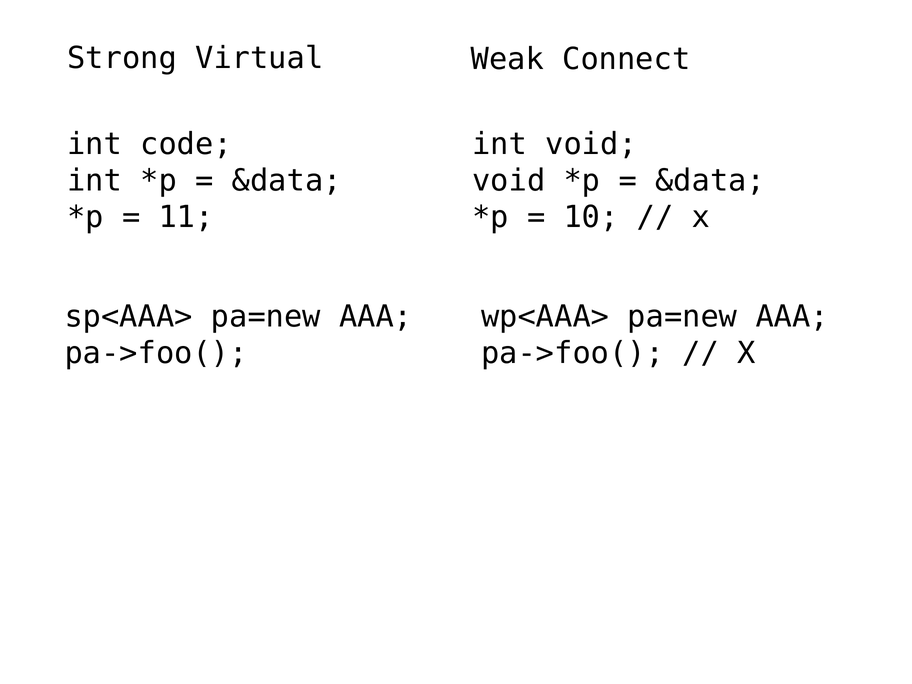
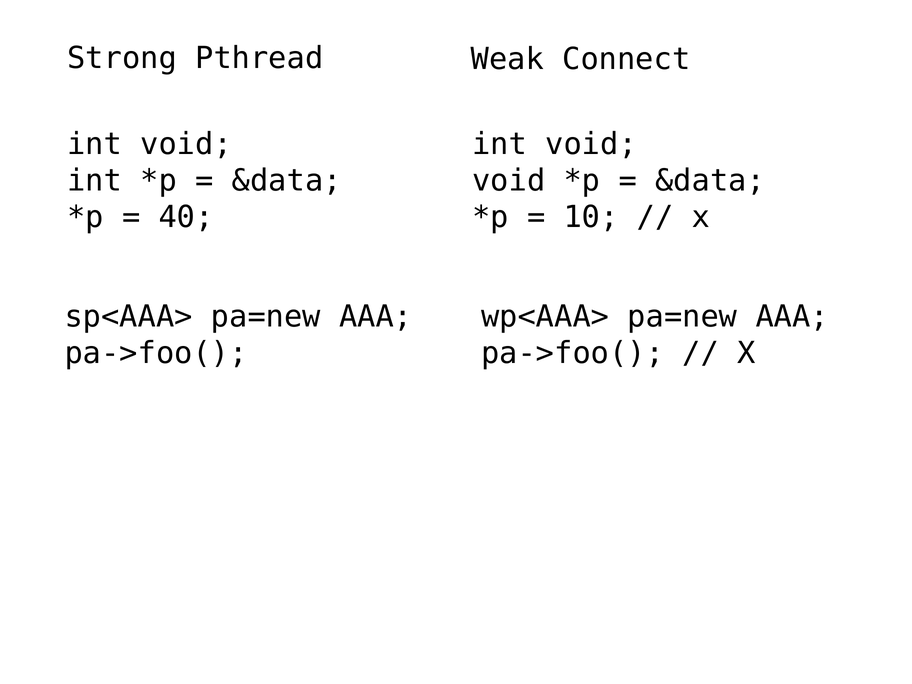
Virtual: Virtual -> Pthread (259, 58)
code: code -> void (186, 144)
11: 11 -> 40 (186, 217)
